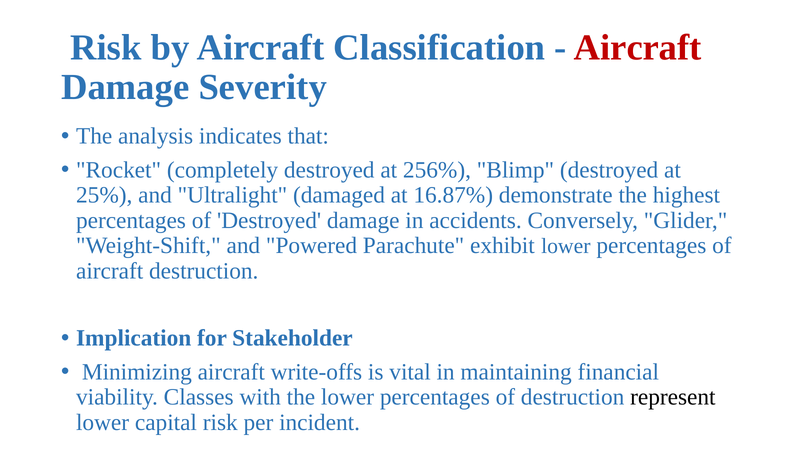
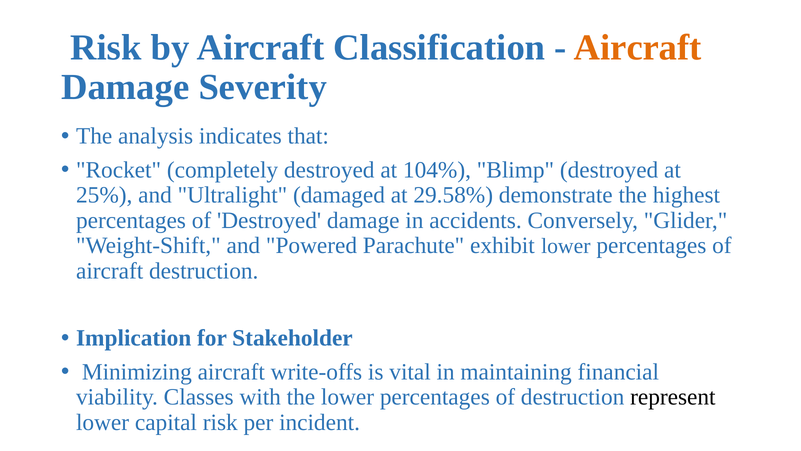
Aircraft colour: red -> orange (638, 47)
256%: 256% -> 104% (437, 170)
16.87%: 16.87% -> 29.58% (453, 195)
